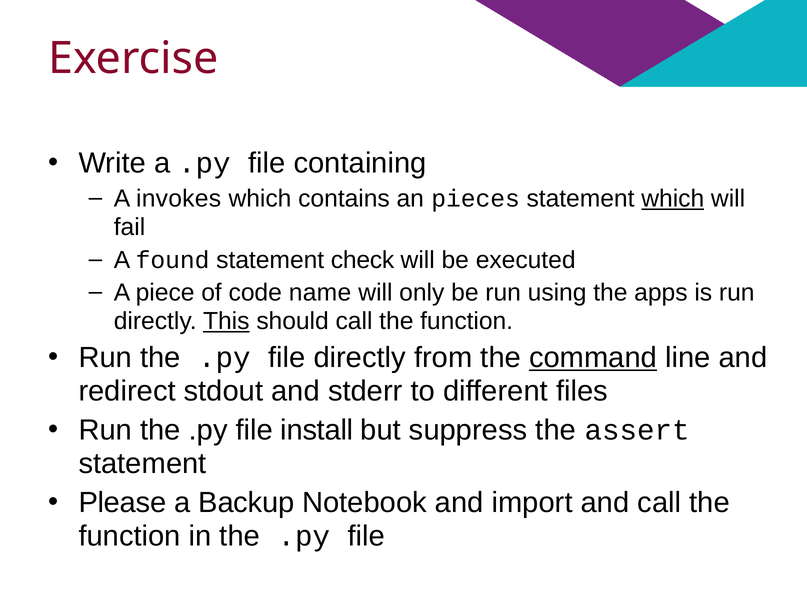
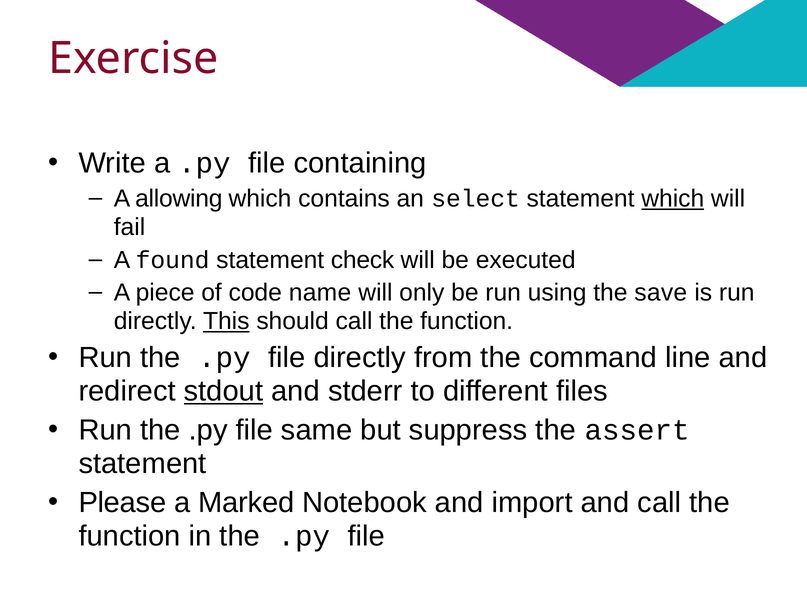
invokes: invokes -> allowing (179, 199)
pieces: pieces -> select (476, 199)
apps: apps -> save (661, 293)
command underline: present -> none (593, 358)
stdout underline: none -> present (223, 392)
install: install -> same (317, 430)
Backup: Backup -> Marked (246, 503)
